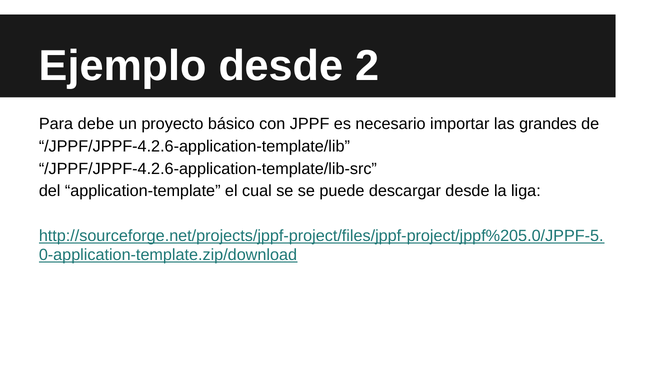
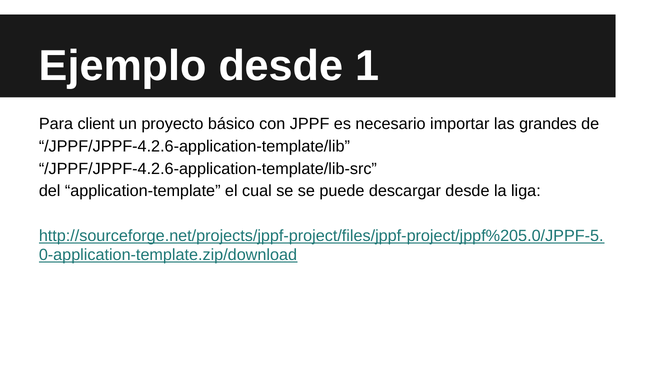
2: 2 -> 1 (367, 66)
debe: debe -> client (96, 124)
